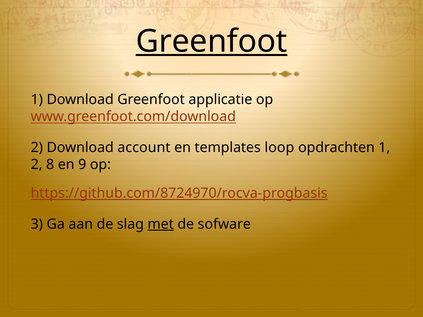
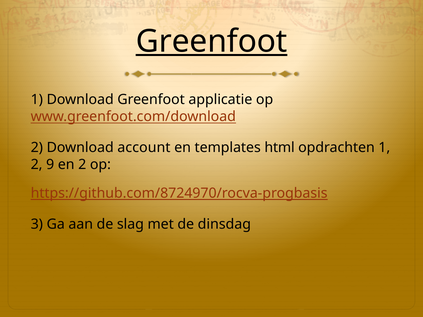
loop: loop -> html (280, 148)
8: 8 -> 9 (50, 165)
en 9: 9 -> 2 (82, 165)
met underline: present -> none (161, 224)
sofware: sofware -> dinsdag (224, 224)
